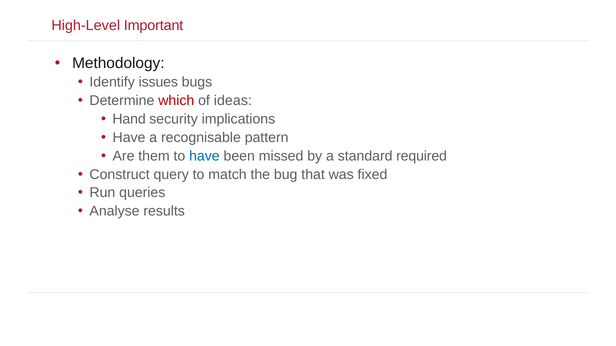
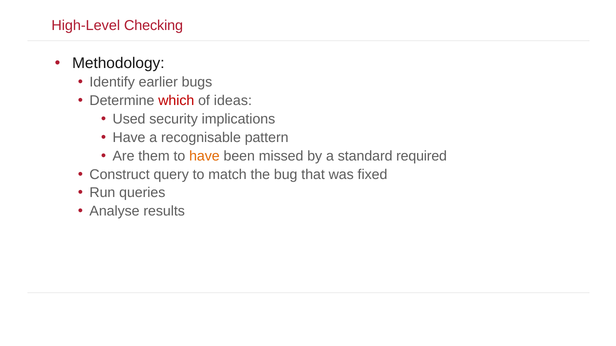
Important: Important -> Checking (154, 26)
issues: issues -> earlier (158, 82)
Hand: Hand -> Used (129, 119)
have colour: blue -> orange (204, 156)
